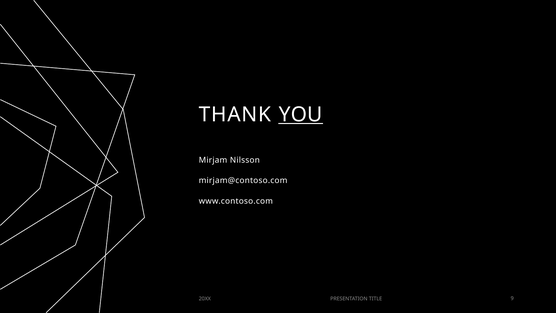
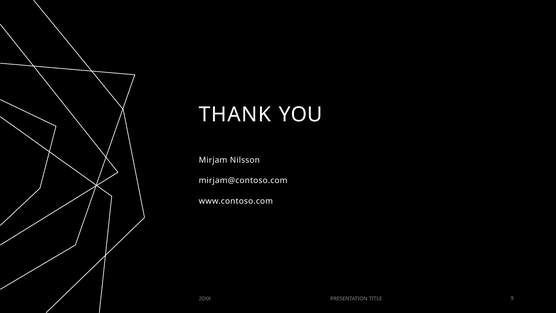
YOU underline: present -> none (301, 114)
